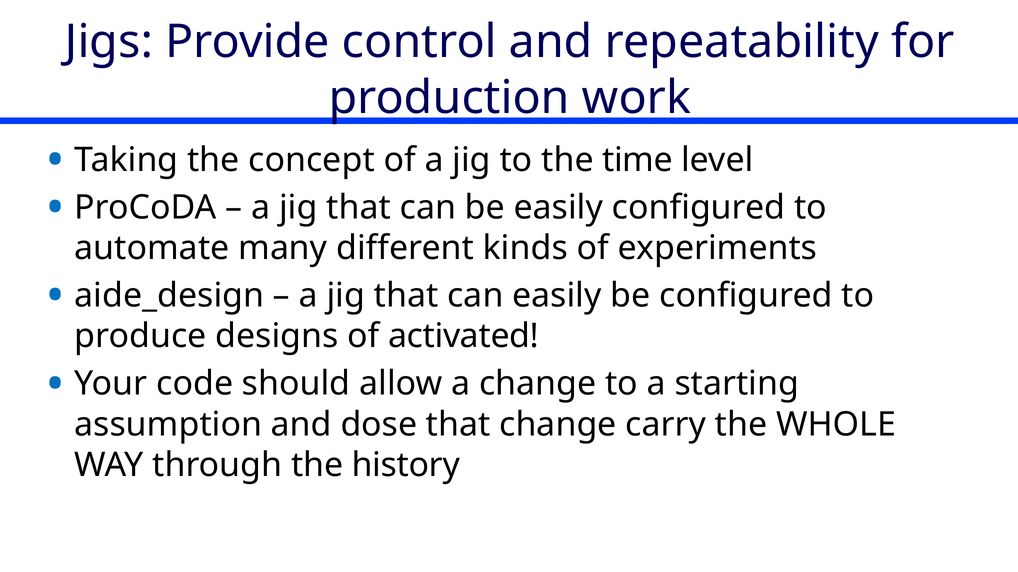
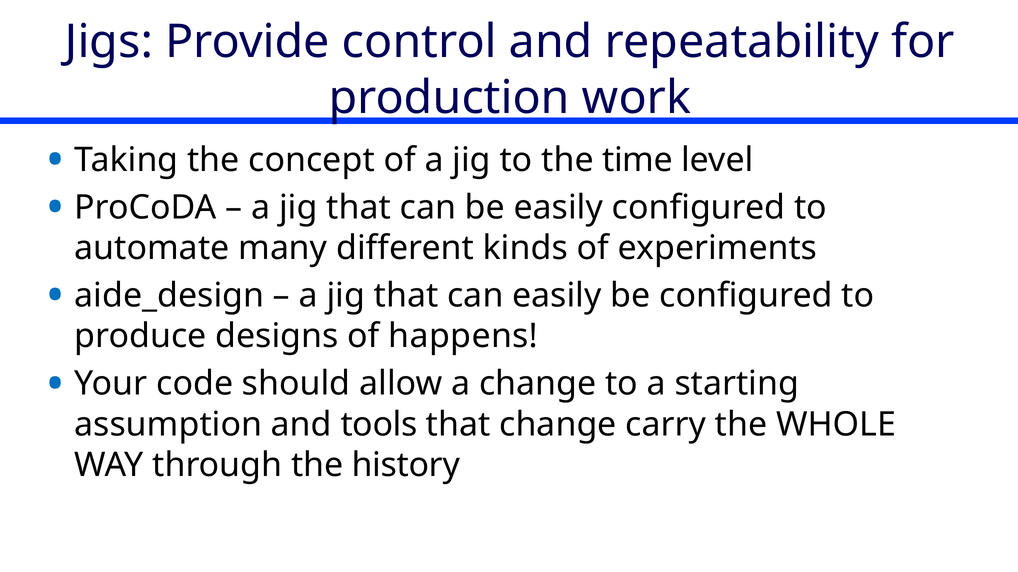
activated: activated -> happens (463, 337)
dose: dose -> tools (379, 425)
